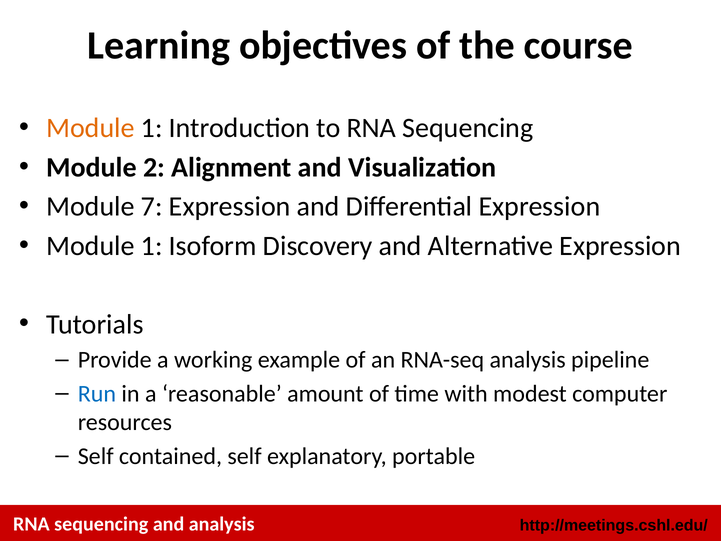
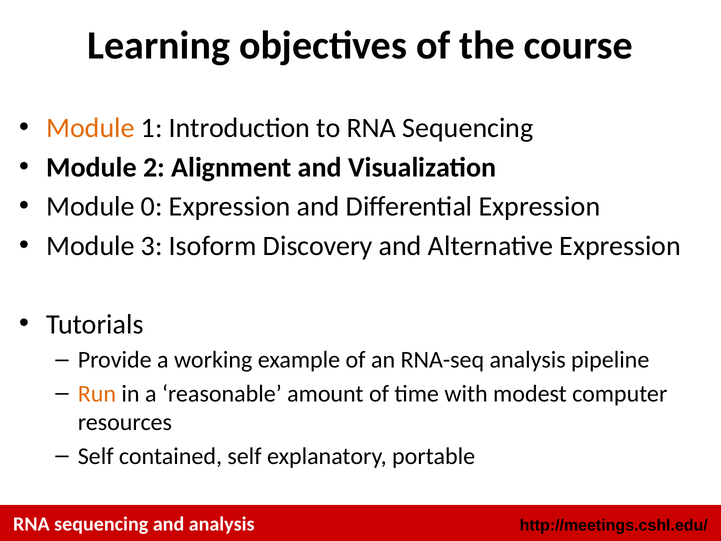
7: 7 -> 0 (152, 207)
1: 1 -> 3 (152, 246)
Run colour: blue -> orange (97, 393)
